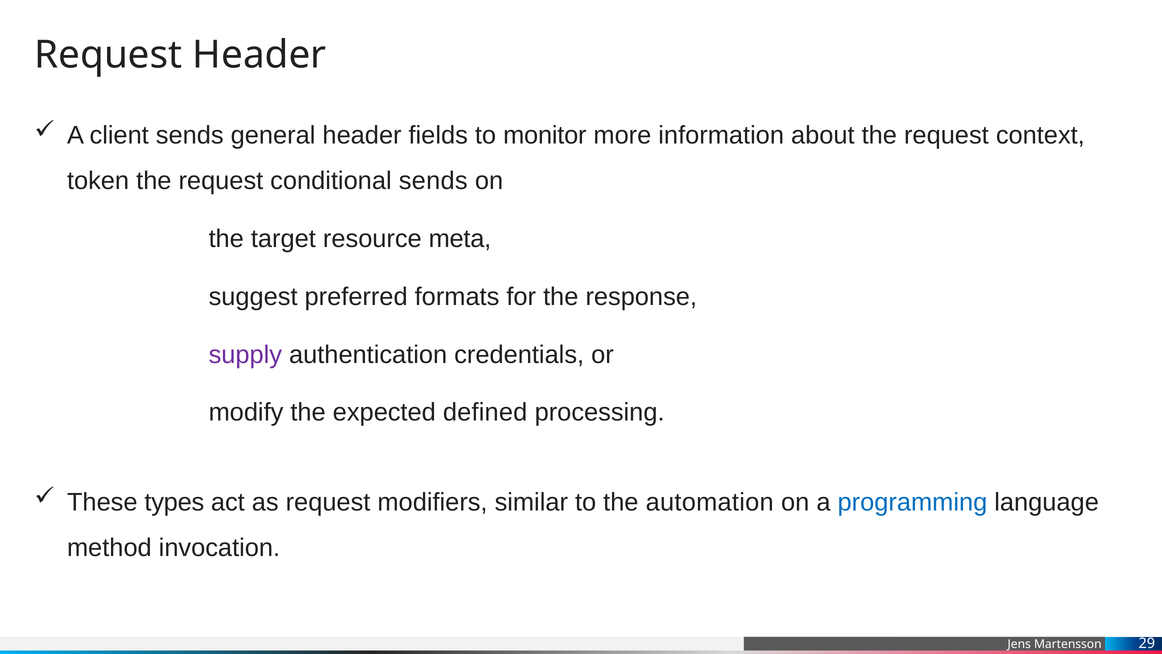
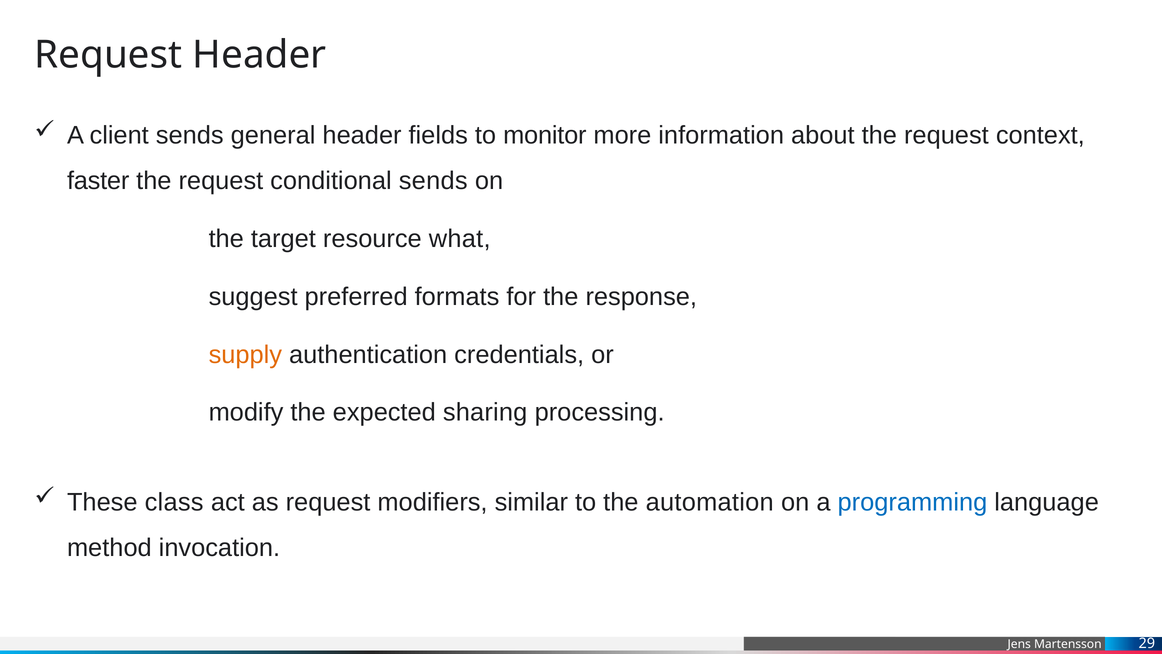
token: token -> faster (98, 181)
meta: meta -> what (460, 239)
supply colour: purple -> orange (245, 354)
defined: defined -> sharing (485, 412)
types: types -> class (174, 502)
